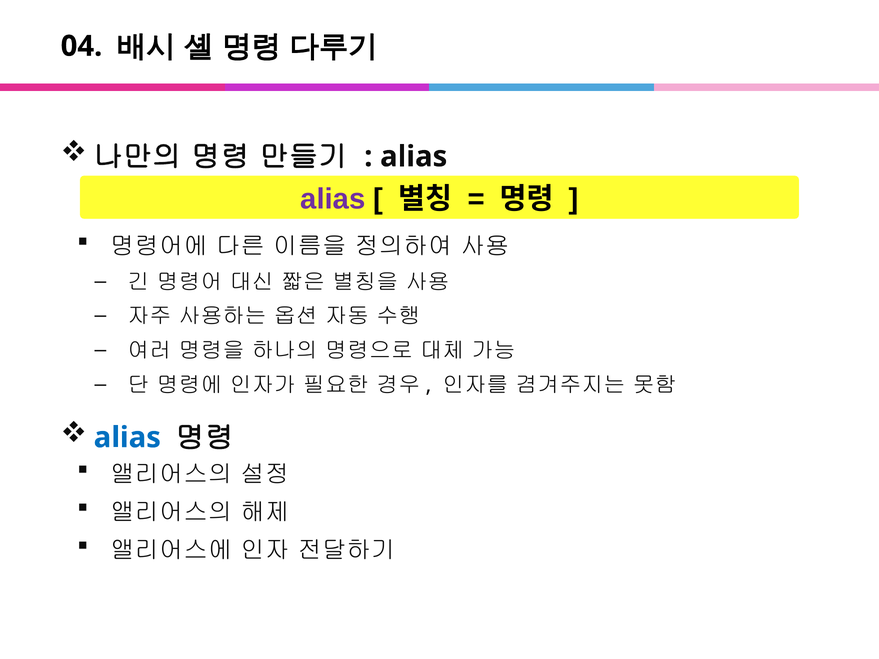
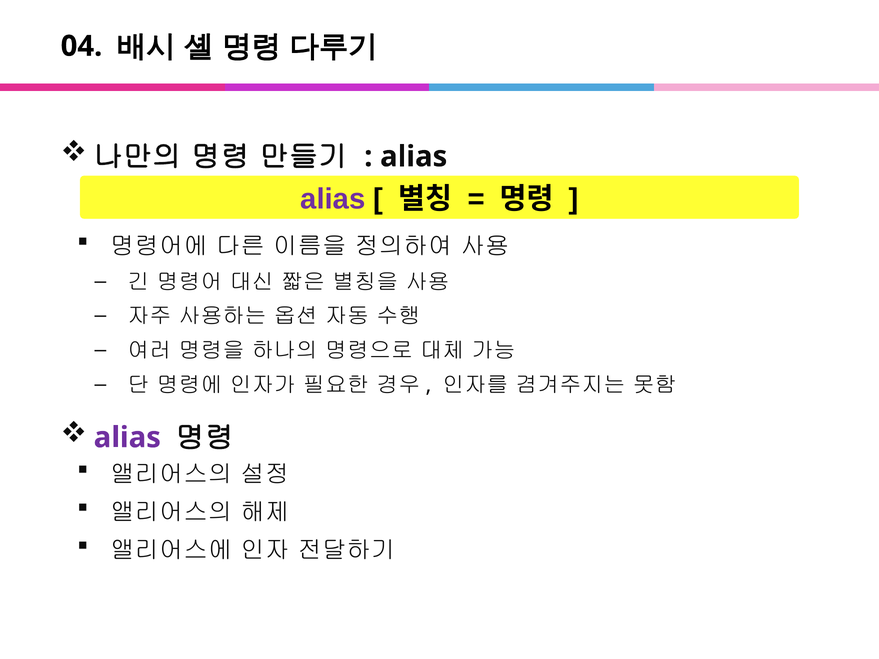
alias colour: blue -> purple (127, 438)
